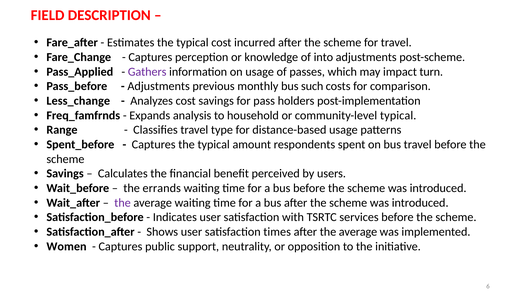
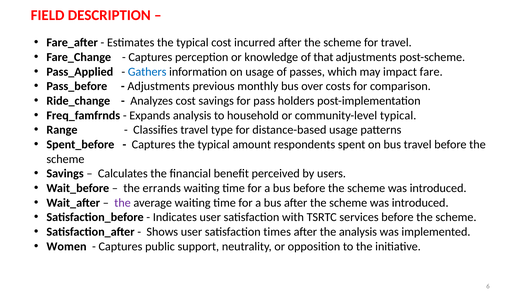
into: into -> that (323, 57)
Gathers colour: purple -> blue (147, 72)
turn: turn -> fare (431, 72)
such: such -> over (312, 86)
Less_change: Less_change -> Ride_change (78, 101)
after the average: average -> analysis (358, 232)
